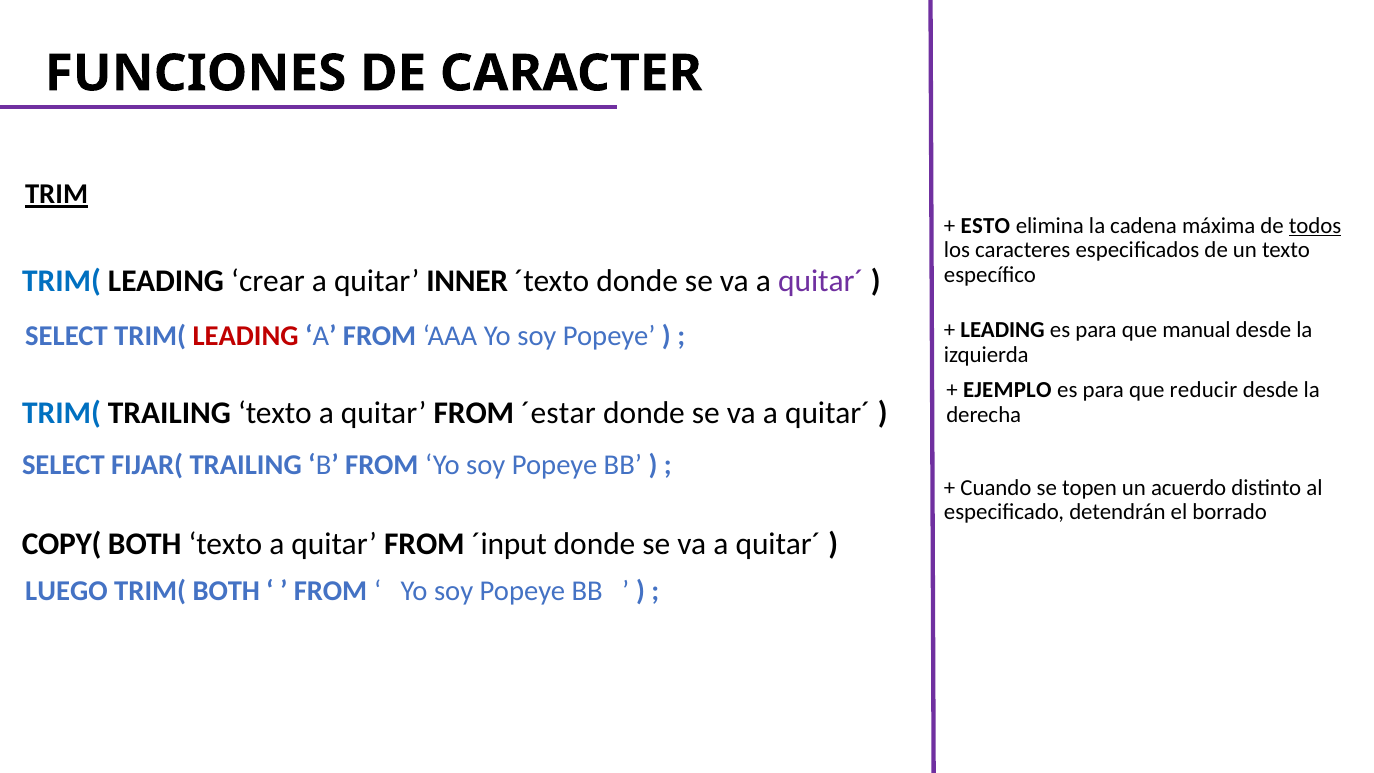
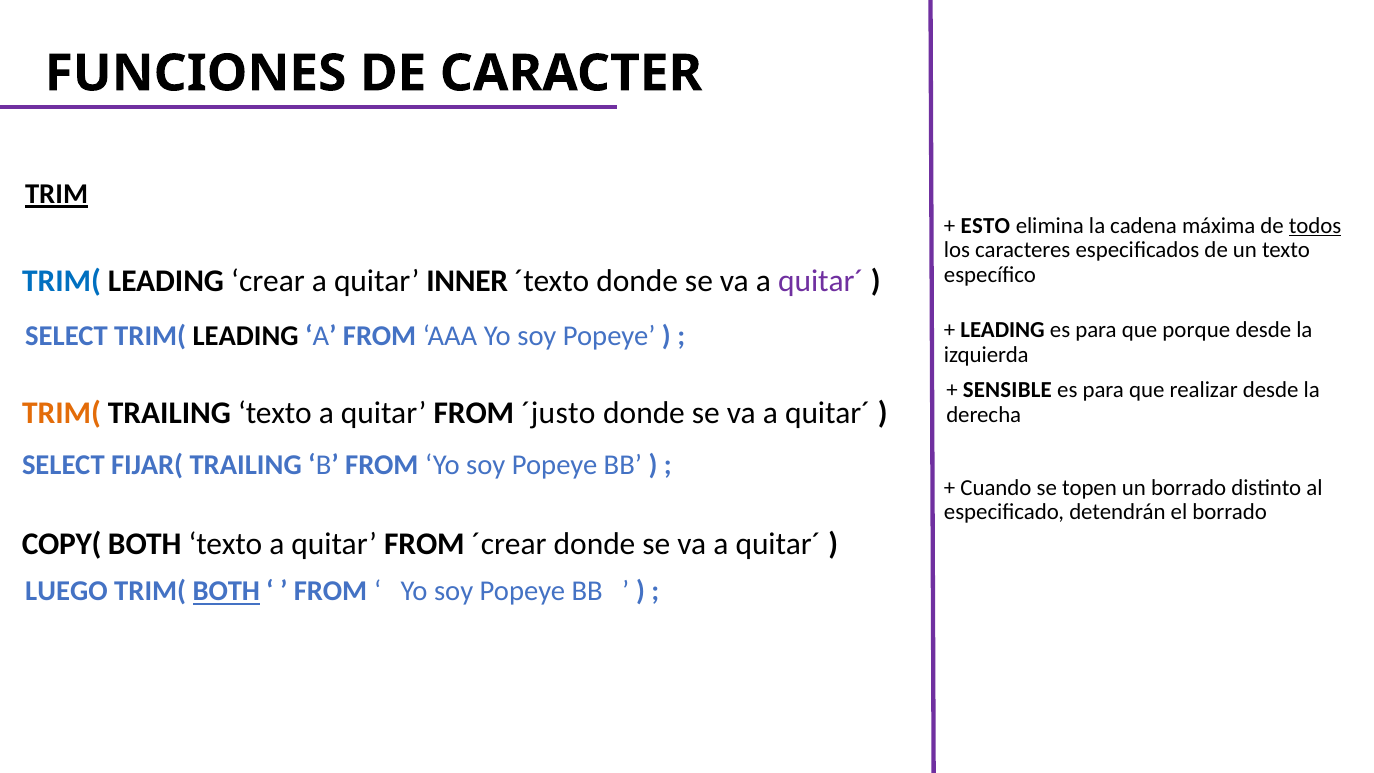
manual: manual -> porque (1196, 330)
LEADING colour: red -> black (246, 336)
EJEMPLO: EJEMPLO -> SENSIBLE (1007, 390)
reducir: reducir -> realizar (1204, 390)
TRIM( colour: blue -> orange (61, 413)
´estar: ´estar -> ´justo (558, 413)
un acuerdo: acuerdo -> borrado (1189, 488)
´input: ´input -> ´crear (509, 544)
BOTH underline: none -> present (226, 591)
